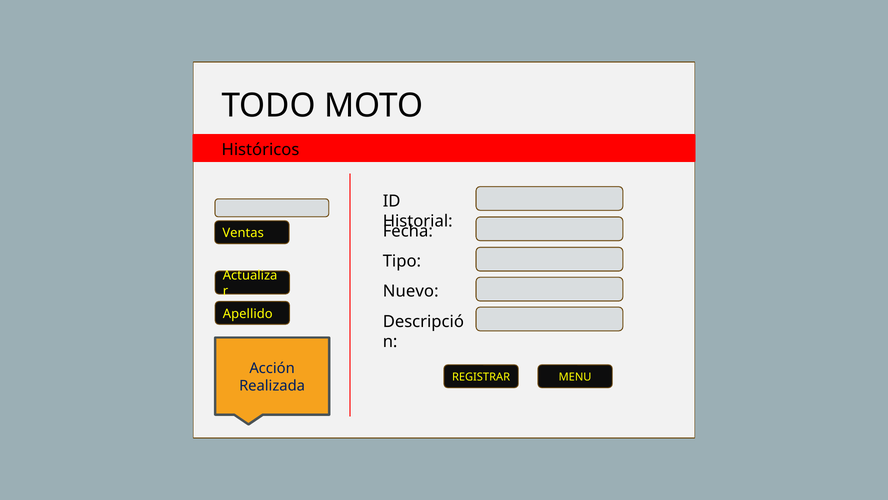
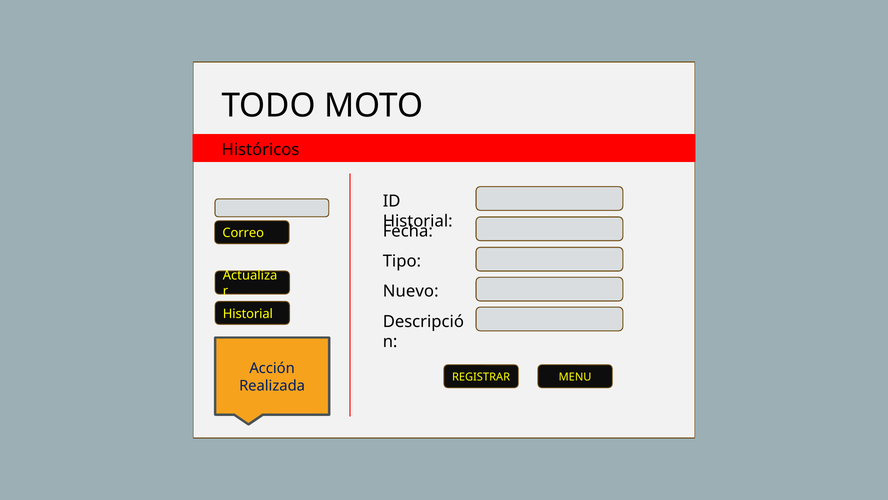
Ventas: Ventas -> Correo (243, 233)
Apellido: Apellido -> Historial (248, 313)
